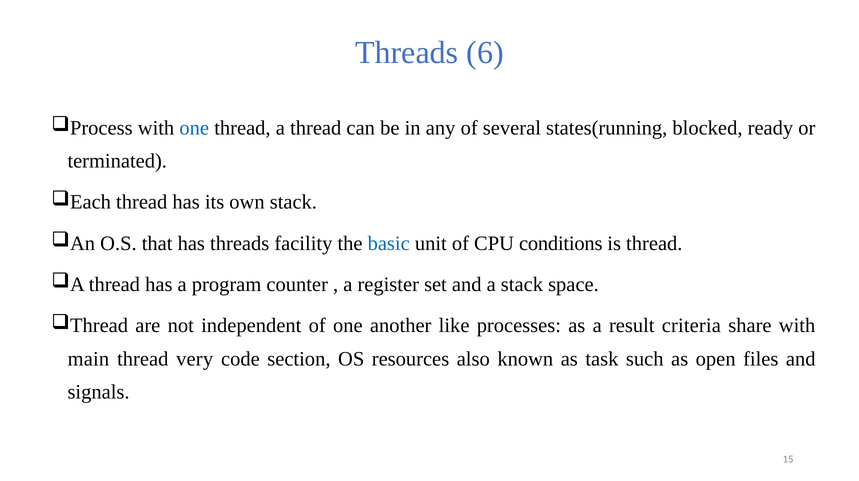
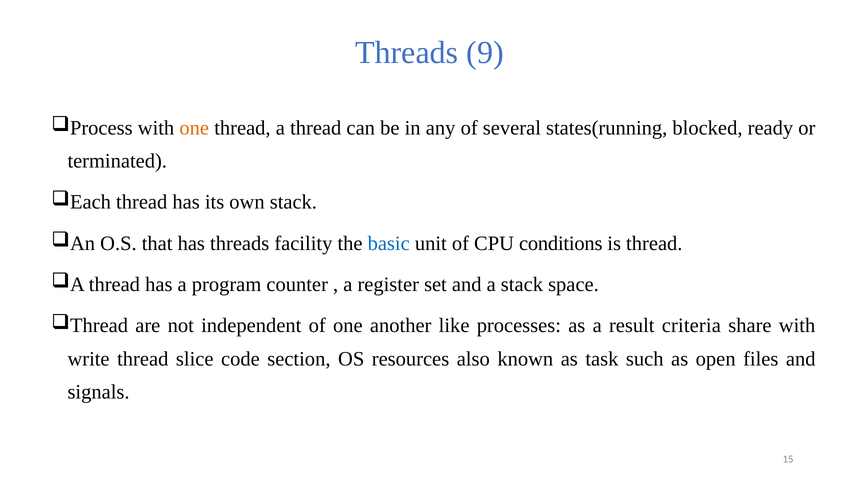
6: 6 -> 9 (485, 53)
one colour: blue -> orange (194, 128)
main: main -> write (89, 359)
very: very -> slice (195, 359)
